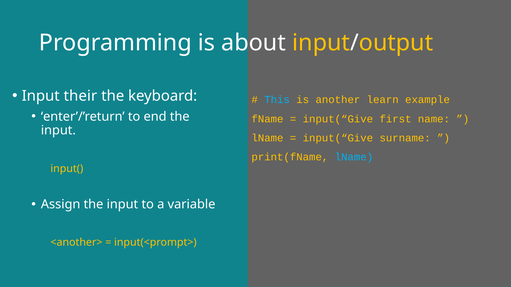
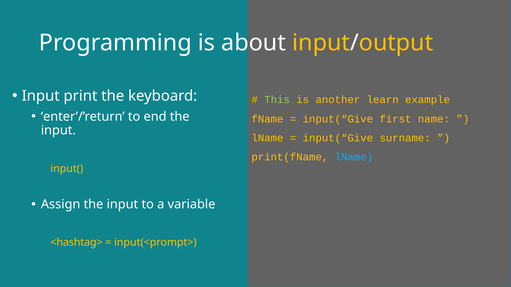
their: their -> print (80, 96)
This colour: light blue -> light green (277, 100)
<another>: <another> -> <hashtag> (77, 243)
